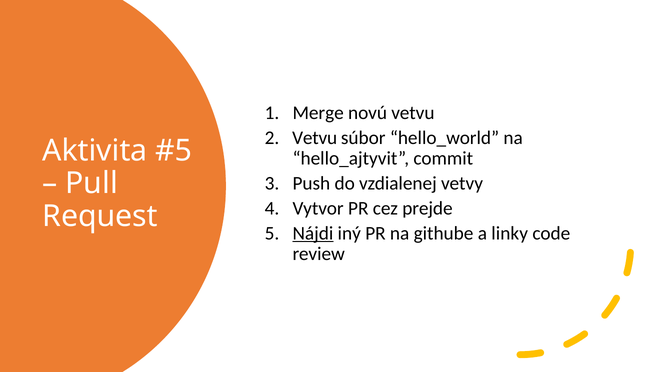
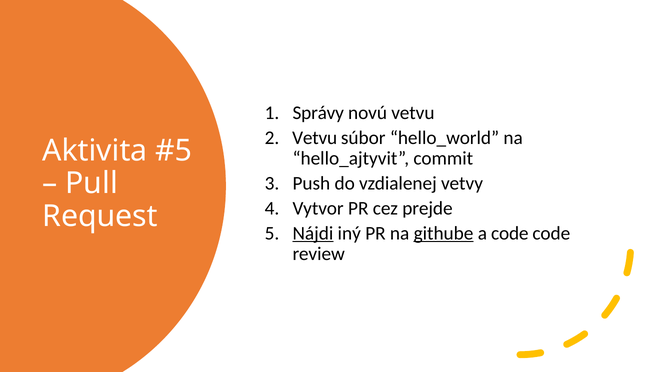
Merge: Merge -> Správy (318, 113)
githube underline: none -> present (444, 233)
a linky: linky -> code (510, 233)
